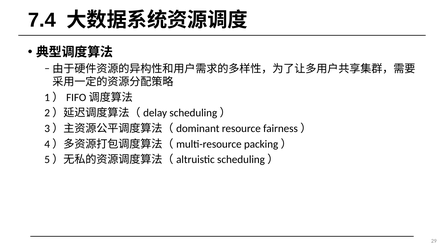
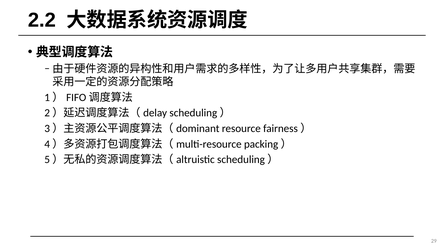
7.4: 7.4 -> 2.2 (42, 20)
